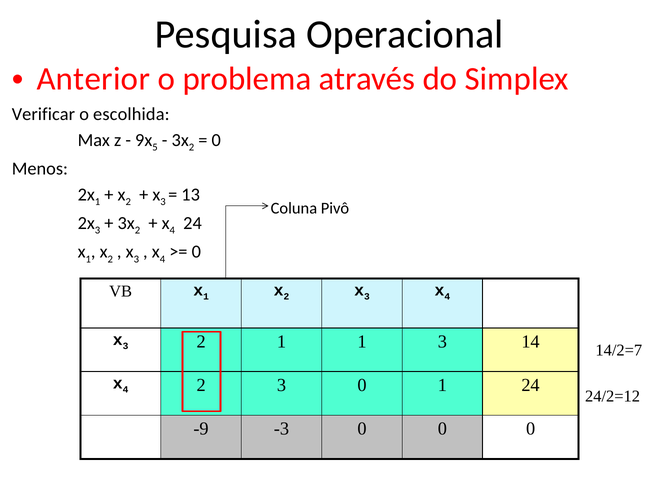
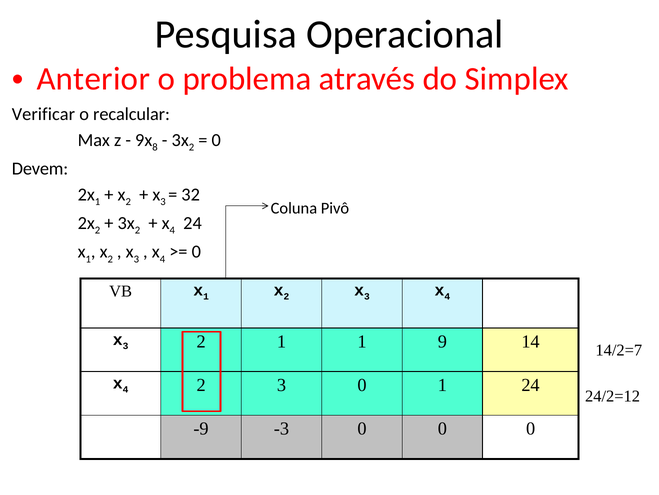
escolhida: escolhida -> recalcular (132, 114)
5: 5 -> 8 (155, 147)
Menos: Menos -> Devem (40, 168)
13: 13 -> 32 (191, 194)
3: 3 -> 2 (97, 230)
1 3: 3 -> 9 (442, 341)
